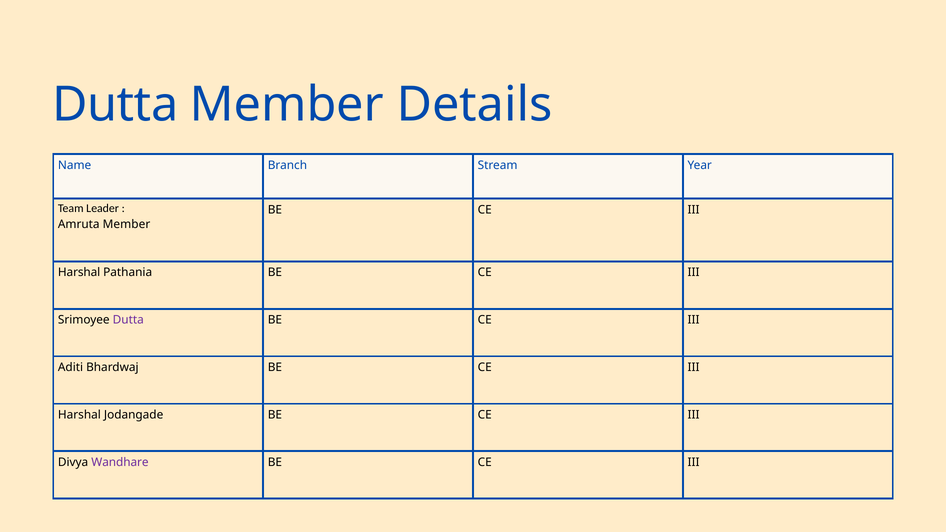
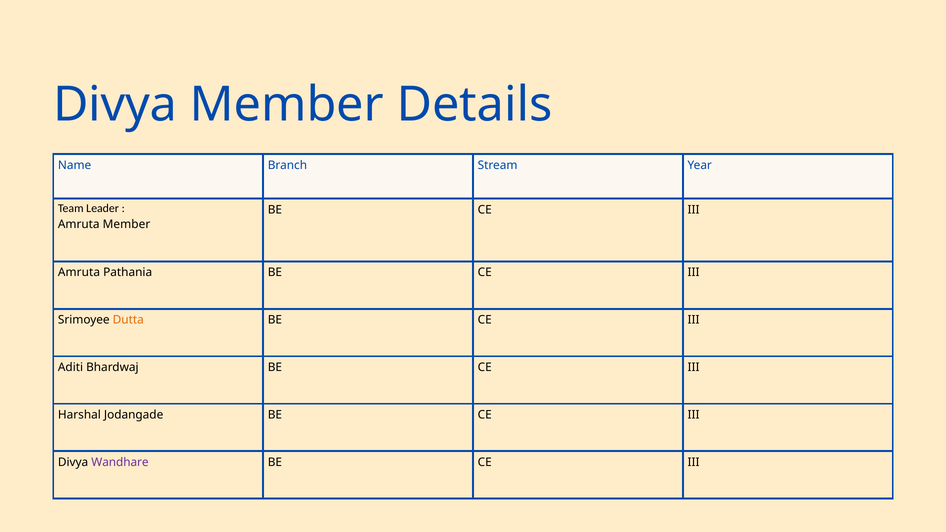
Dutta: Dutta -> Divya (115, 105)
Harshal: Harshal -> Amruta (79, 273)
Dutta colour: purple -> orange (128, 320)
